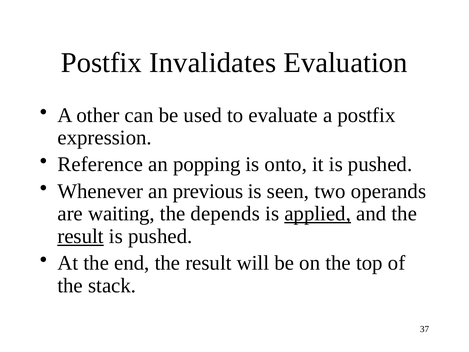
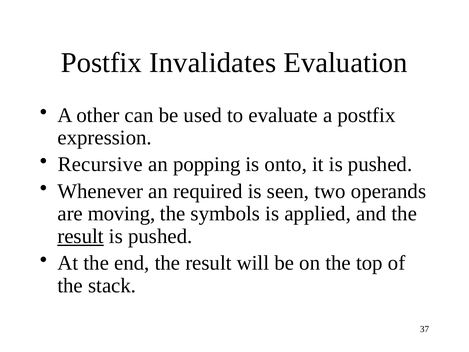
Reference: Reference -> Recursive (100, 164)
previous: previous -> required (208, 191)
waiting: waiting -> moving (121, 214)
depends: depends -> symbols (225, 214)
applied underline: present -> none (318, 214)
